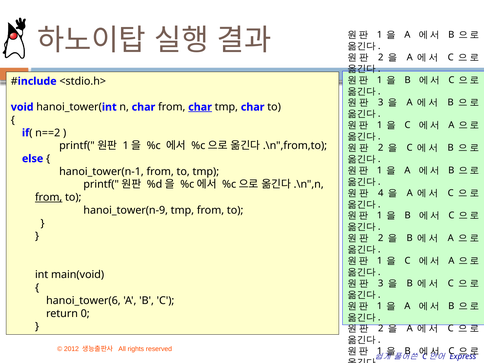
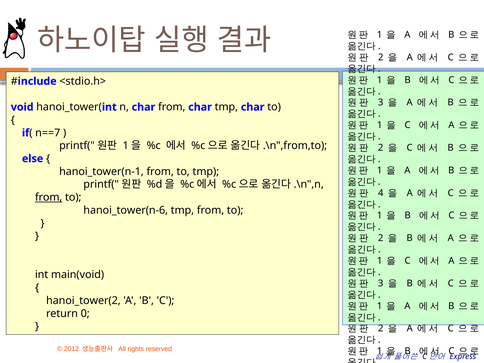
char underline: present -> none (200, 107)
n==2: n==2 -> n==7 (48, 133)
hanoi_tower(n-9: hanoi_tower(n-9 -> hanoi_tower(n-6 (126, 210)
hanoi_tower(6: hanoi_tower(6 -> hanoi_tower(2 (83, 301)
